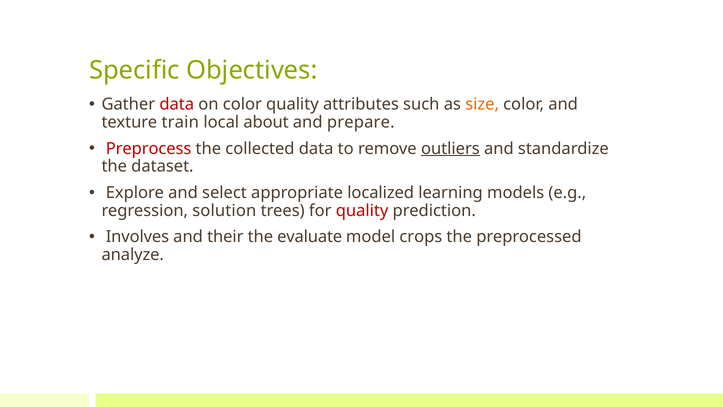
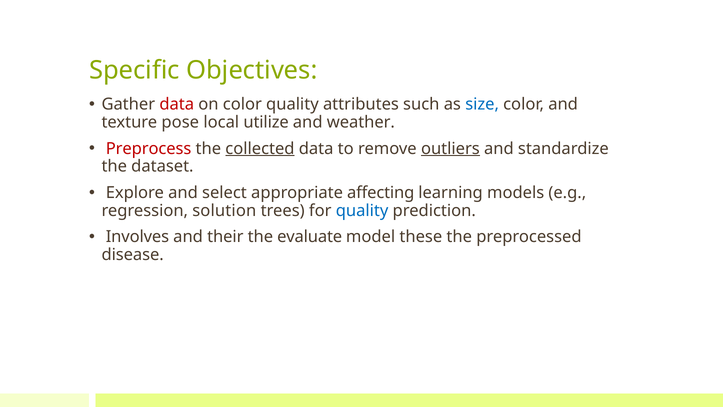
size colour: orange -> blue (482, 104)
train: train -> pose (180, 122)
about: about -> utilize (266, 122)
prepare: prepare -> weather (361, 122)
collected underline: none -> present (260, 148)
localized: localized -> affecting (381, 193)
quality colour: red -> blue (362, 210)
crops: crops -> these (421, 237)
analyze: analyze -> disease (133, 254)
